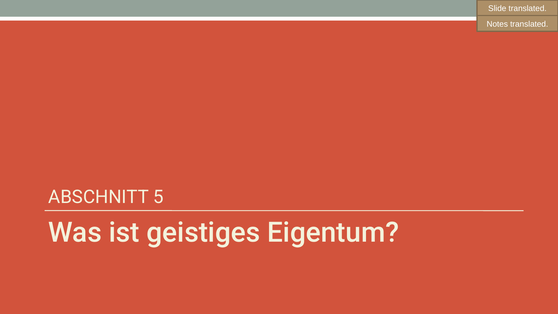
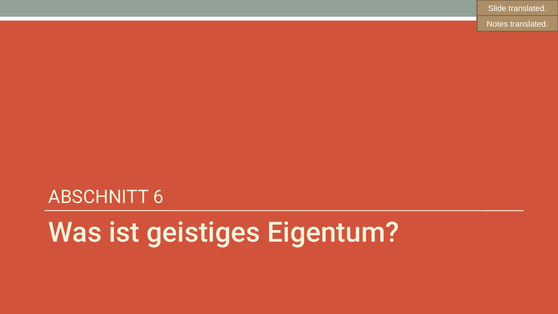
5: 5 -> 6 (158, 197)
